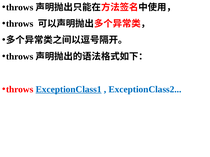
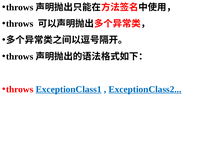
ExceptionClass2 underline: none -> present (145, 90)
